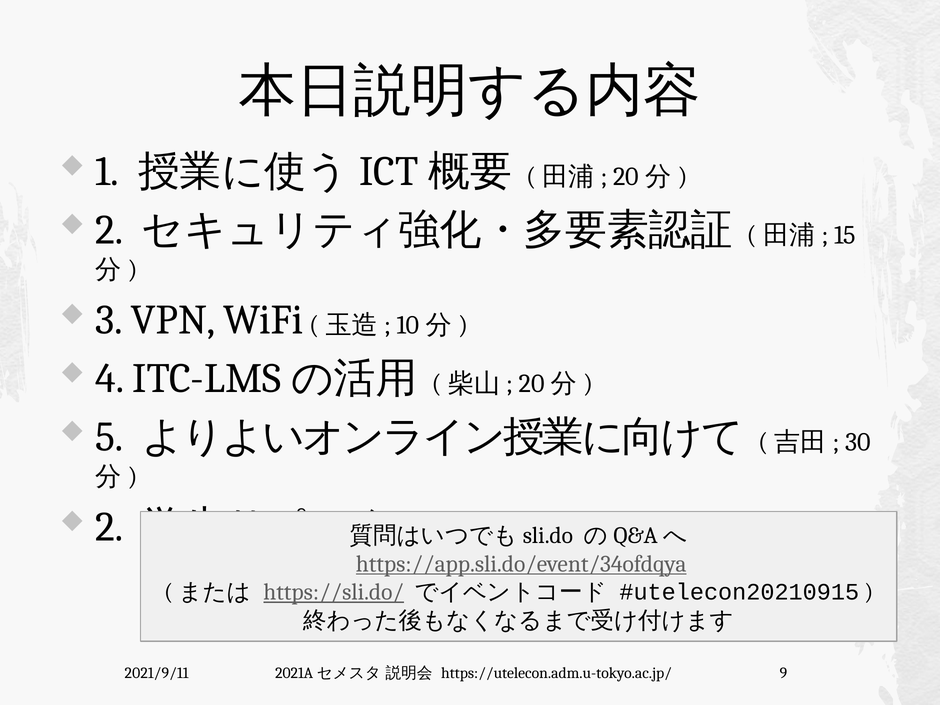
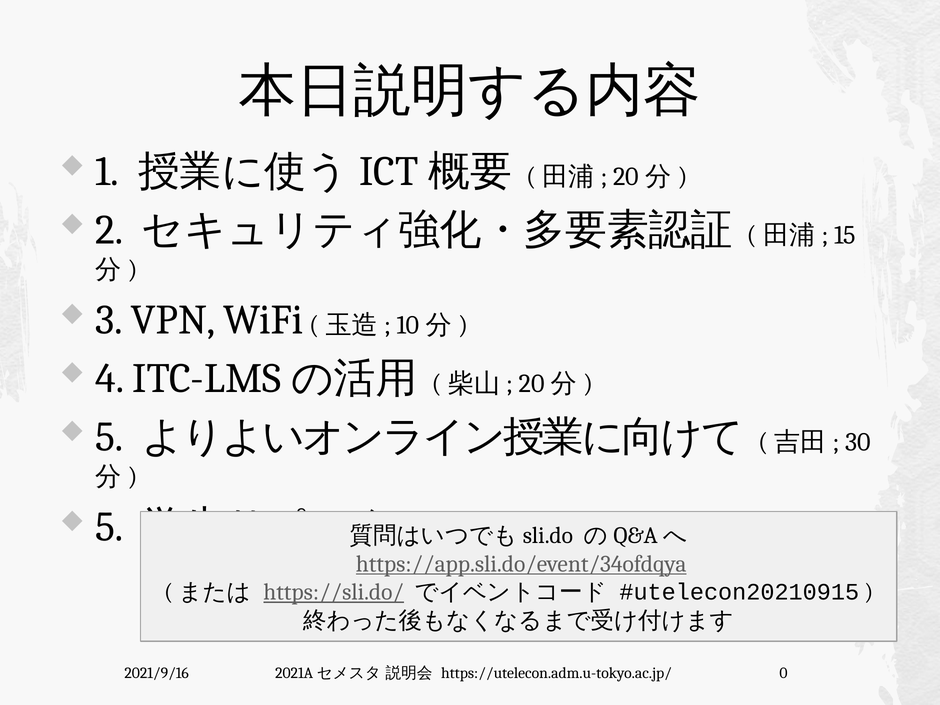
2: 2 -> 5 (109, 527)
2021/9/11: 2021/9/11 -> 2021/9/16 (157, 673)
9: 9 -> 0 (783, 673)
